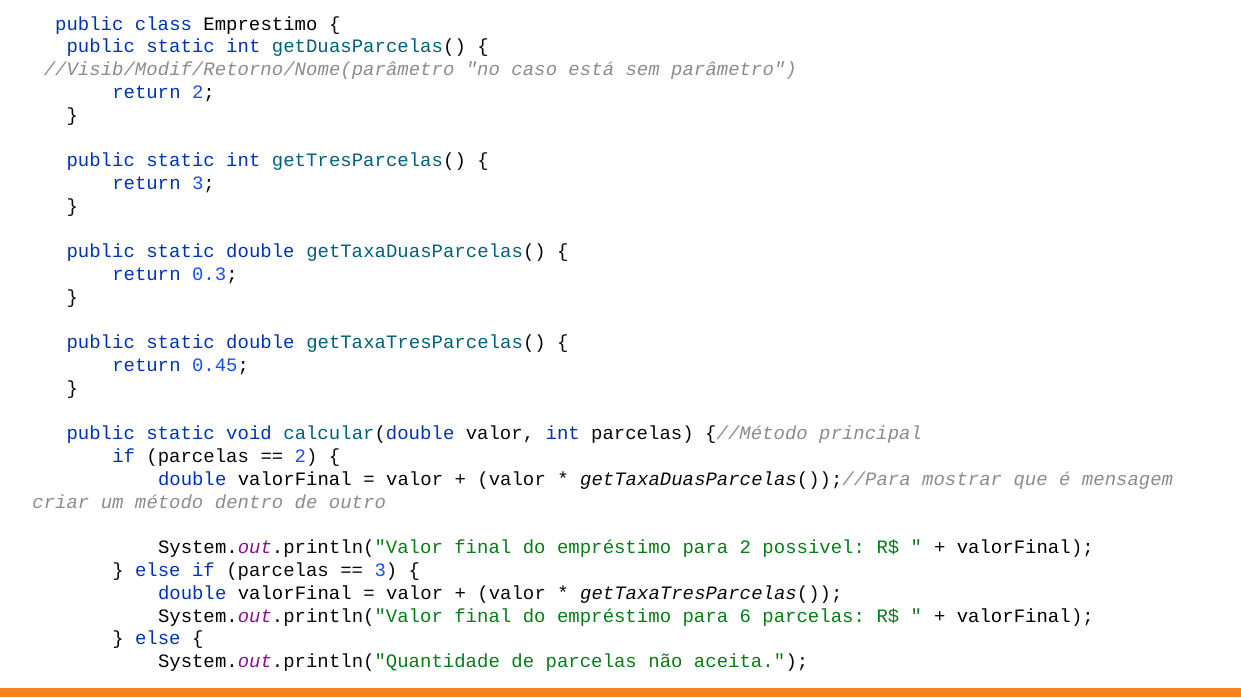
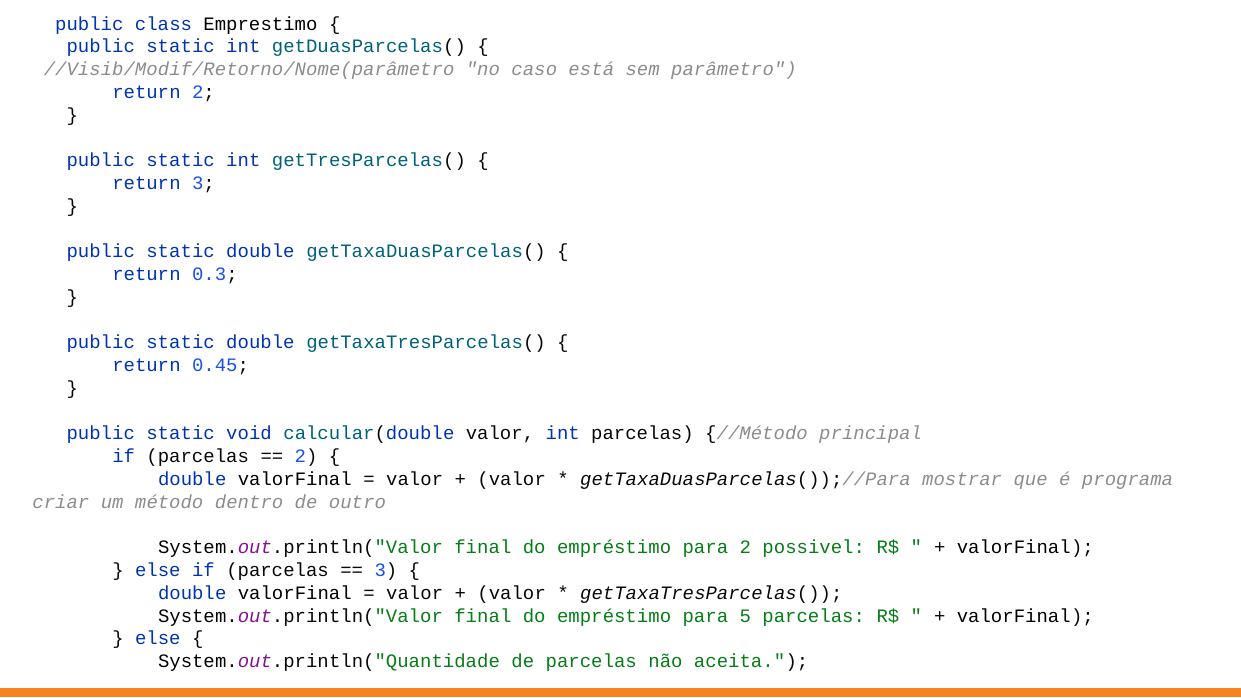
mensagem: mensagem -> programa (1128, 479)
6: 6 -> 5 (745, 616)
